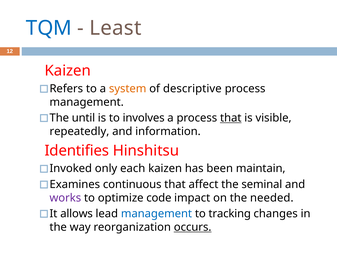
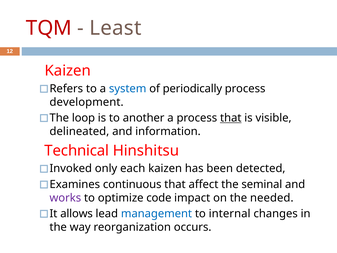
TQM colour: blue -> red (49, 28)
system colour: orange -> blue (128, 89)
descriptive: descriptive -> periodically (192, 89)
management: management -> development (87, 102)
until: until -> loop (83, 118)
involves: involves -> another (144, 118)
repeatedly: repeatedly -> delineated (79, 131)
Identifies: Identifies -> Technical (77, 151)
maintain: maintain -> detected (261, 168)
tracking: tracking -> internal (230, 213)
occurs underline: present -> none (193, 227)
